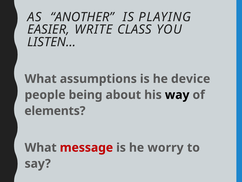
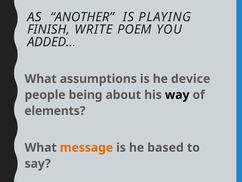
EASIER: EASIER -> FINISH (48, 29)
CLASS: CLASS -> POEM (134, 29)
LISTEN…: LISTEN… -> ADDED… (52, 42)
message colour: red -> orange (86, 147)
worry: worry -> based (166, 147)
